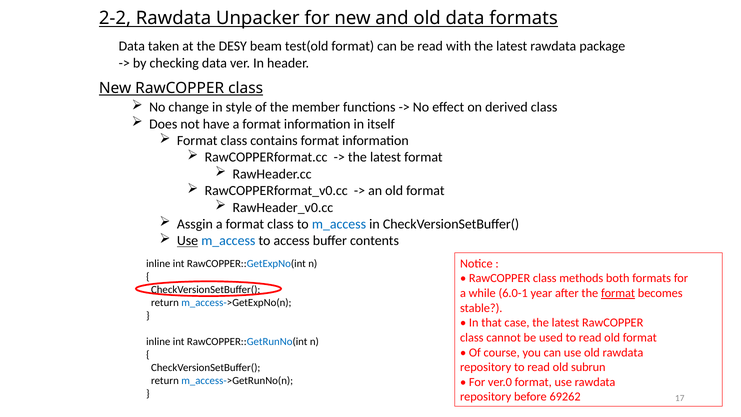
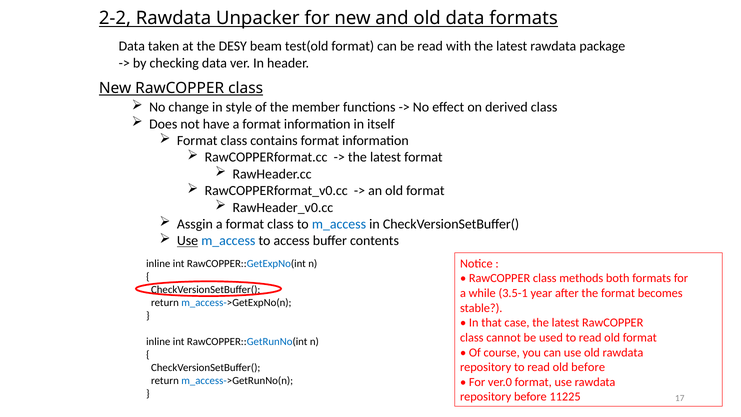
6.0-1: 6.0-1 -> 3.5-1 (513, 293)
format underline: present -> none (618, 293)
old subrun: subrun -> before (588, 367)
69262: 69262 -> 11225 (565, 397)
